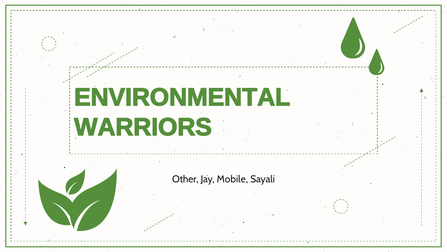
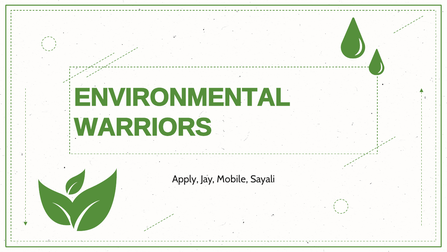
Other: Other -> Apply (185, 179)
